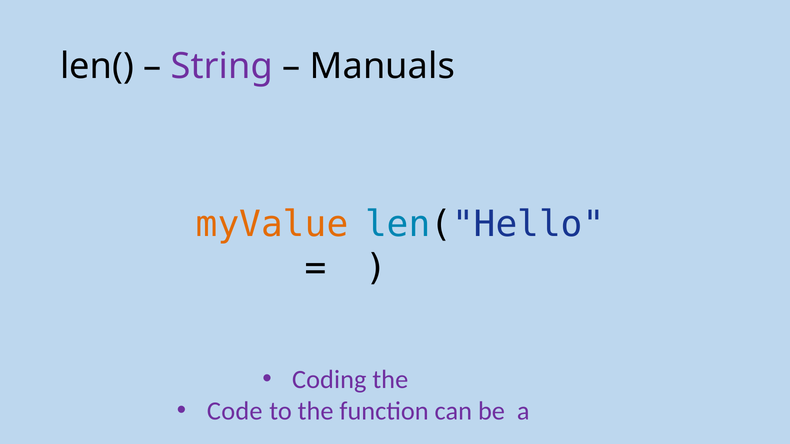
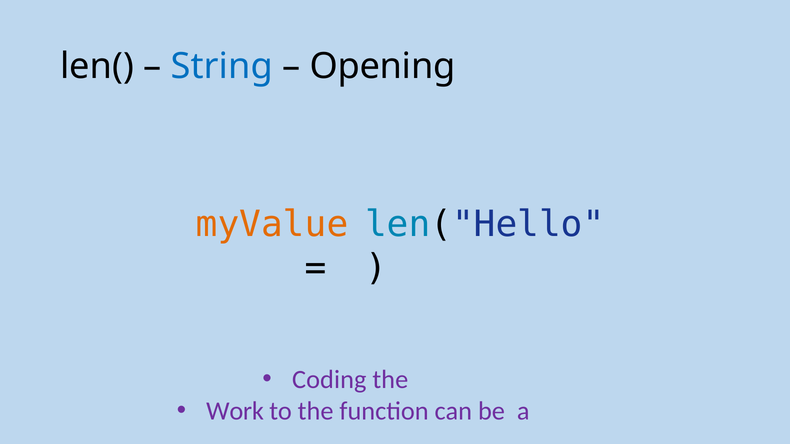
String colour: purple -> blue (222, 66)
Manuals: Manuals -> Opening (383, 66)
Code: Code -> Work (235, 411)
